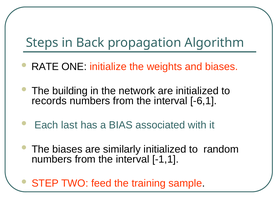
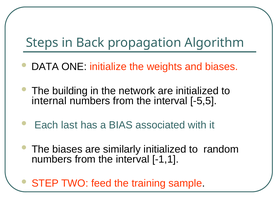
RATE: RATE -> DATA (45, 67)
records: records -> internal (49, 101)
-6,1: -6,1 -> -5,5 (204, 101)
